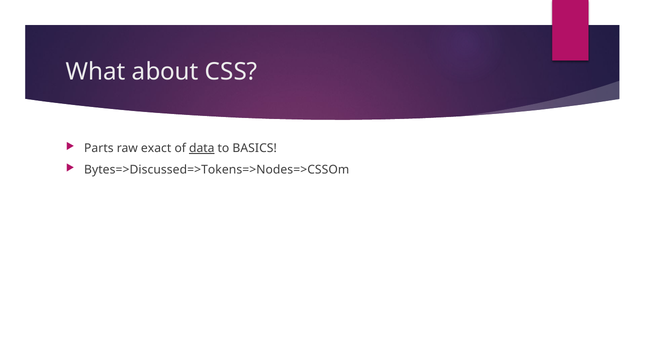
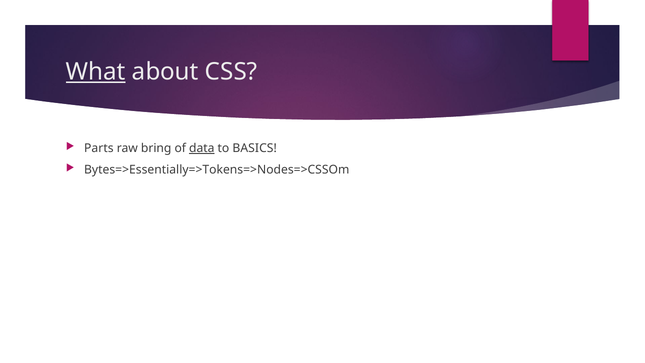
What underline: none -> present (96, 72)
exact: exact -> bring (156, 148)
Bytes=>Discussed=>Tokens=>Nodes=>CSSOm: Bytes=>Discussed=>Tokens=>Nodes=>CSSOm -> Bytes=>Essentially=>Tokens=>Nodes=>CSSOm (217, 169)
